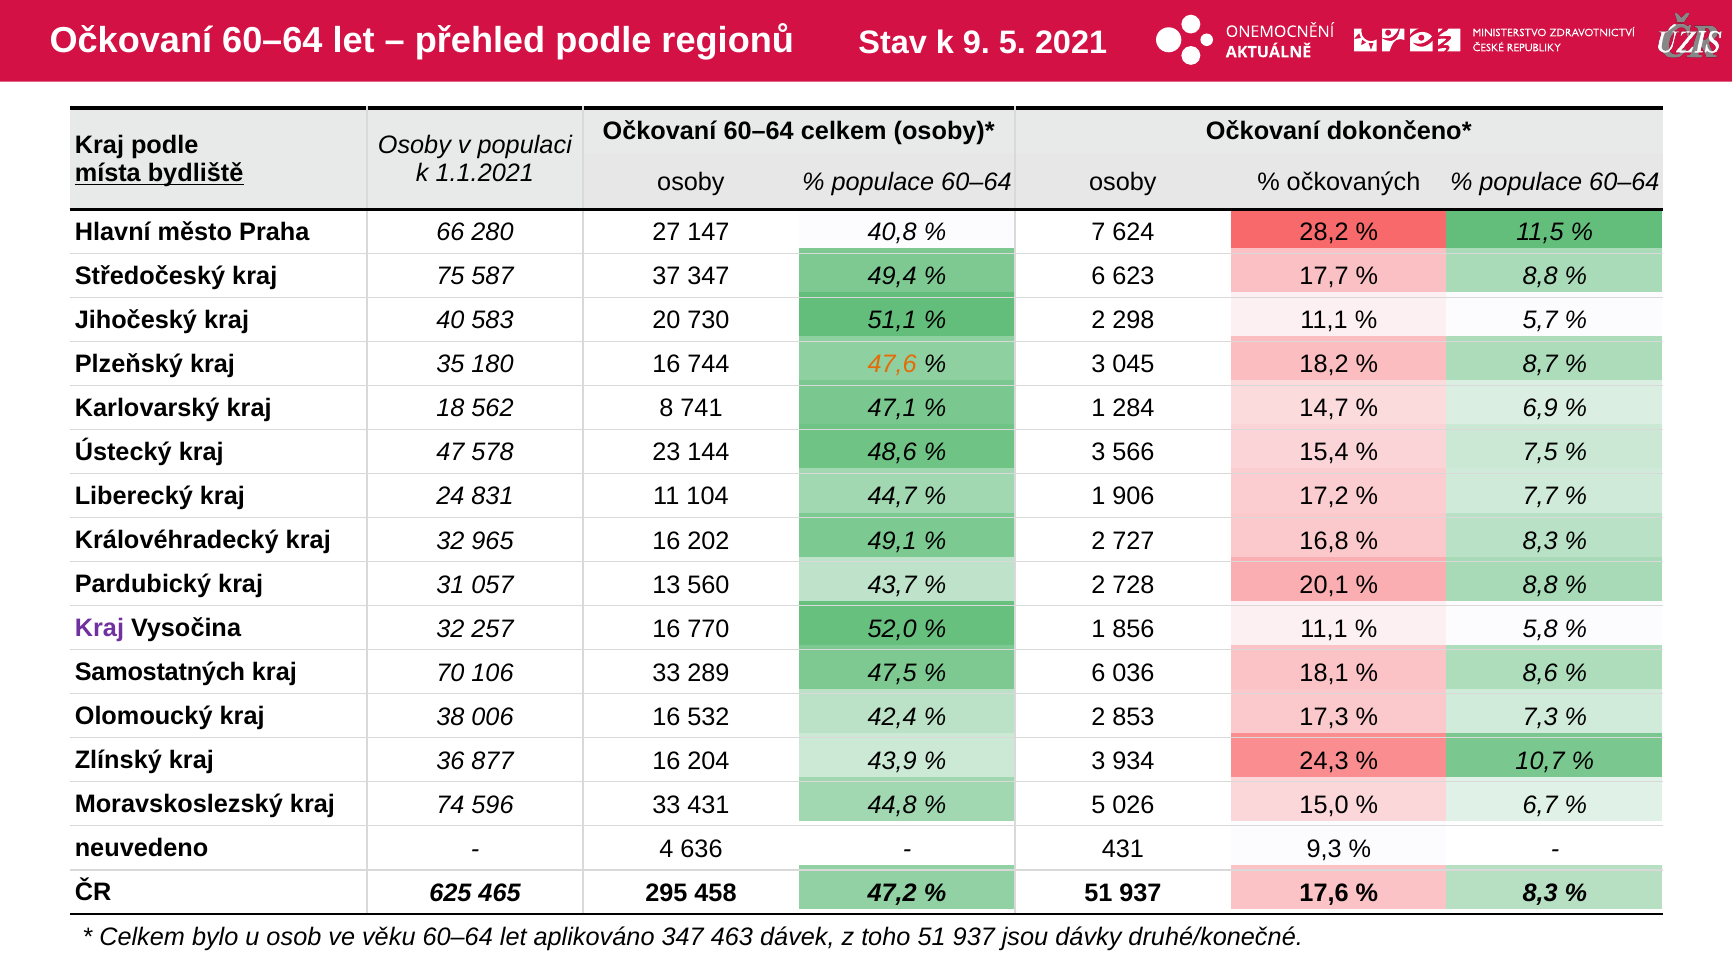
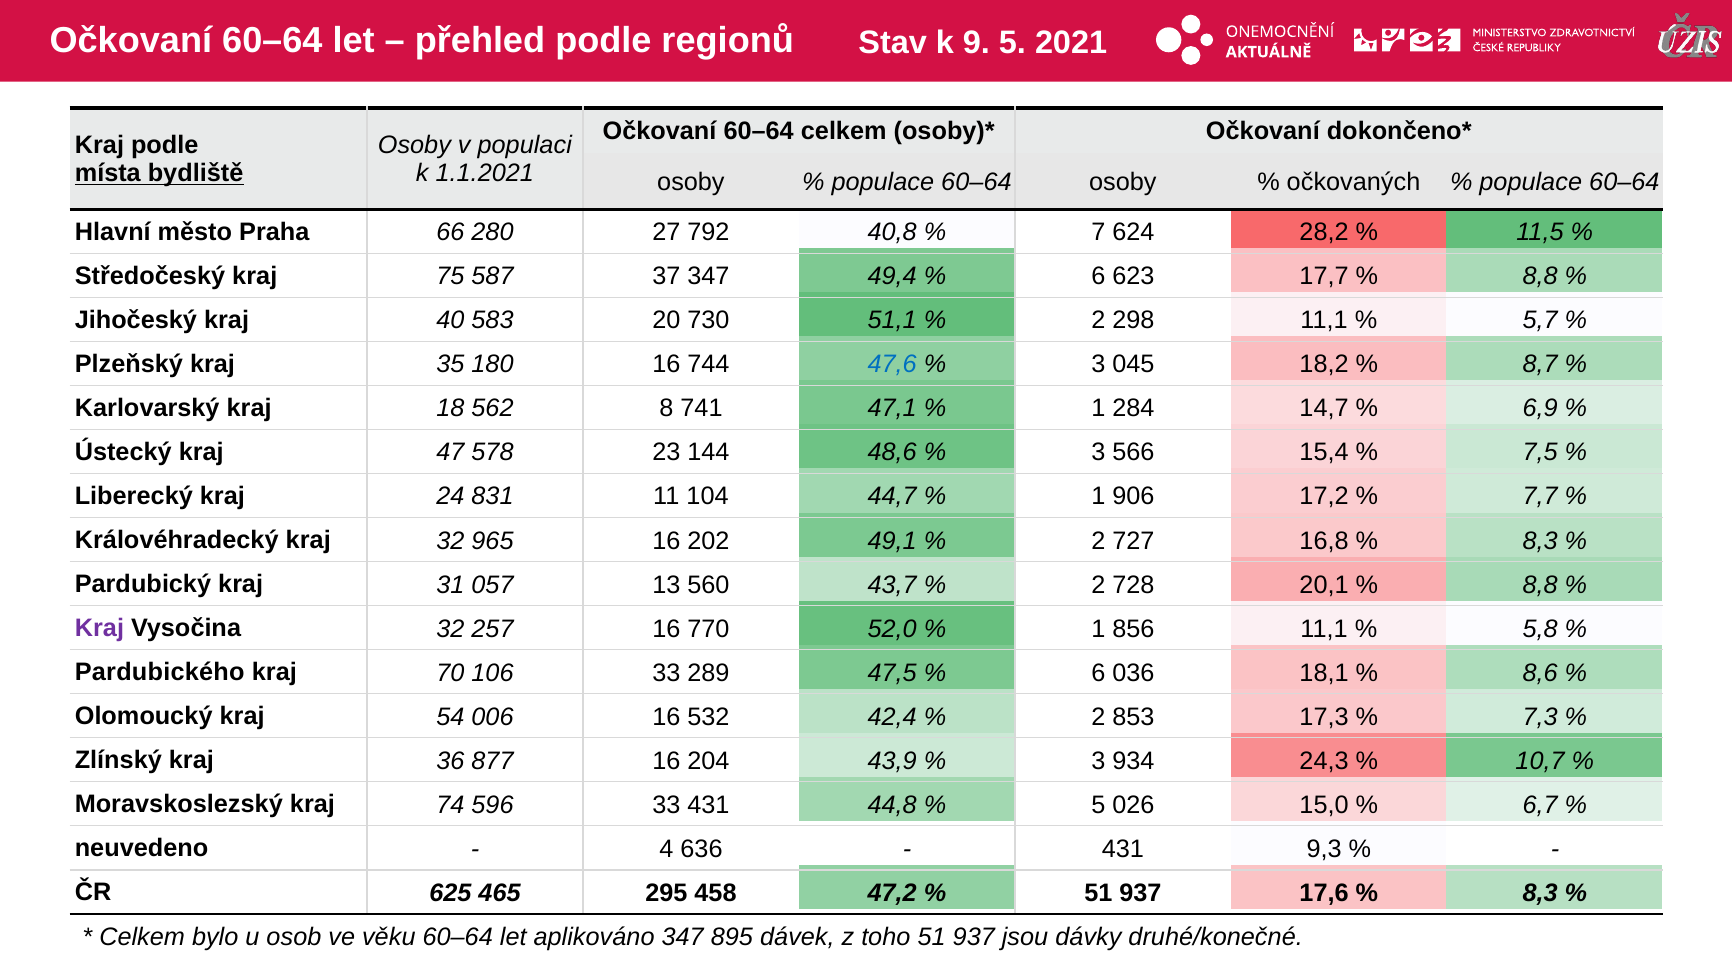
147: 147 -> 792 (708, 233)
47,6 colour: orange -> blue (892, 365)
Samostatných: Samostatných -> Pardubického (160, 672)
38: 38 -> 54 (450, 717)
463: 463 -> 895 (732, 937)
